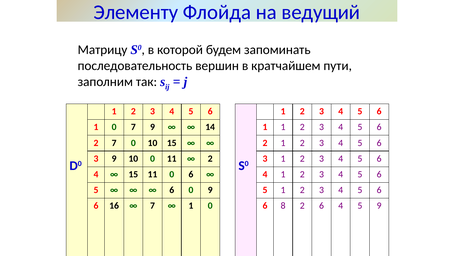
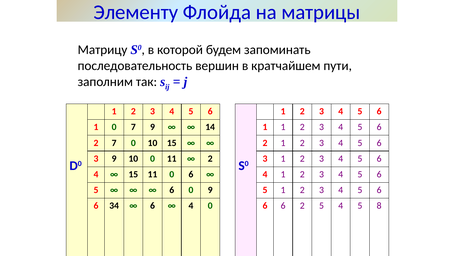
ведущий: ведущий -> матрицы (321, 12)
16: 16 -> 34 (114, 205)
7: 7 -> 6 (153, 205)
1: 1 -> 4 (191, 205)
8: 8 -> 6 (283, 205)
2 6: 6 -> 5 (321, 205)
5 9: 9 -> 8 (379, 205)
